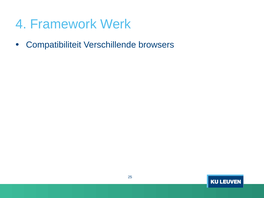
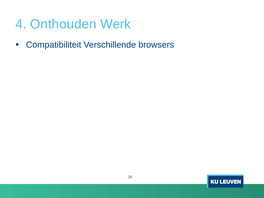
Framework: Framework -> Onthouden (63, 24)
